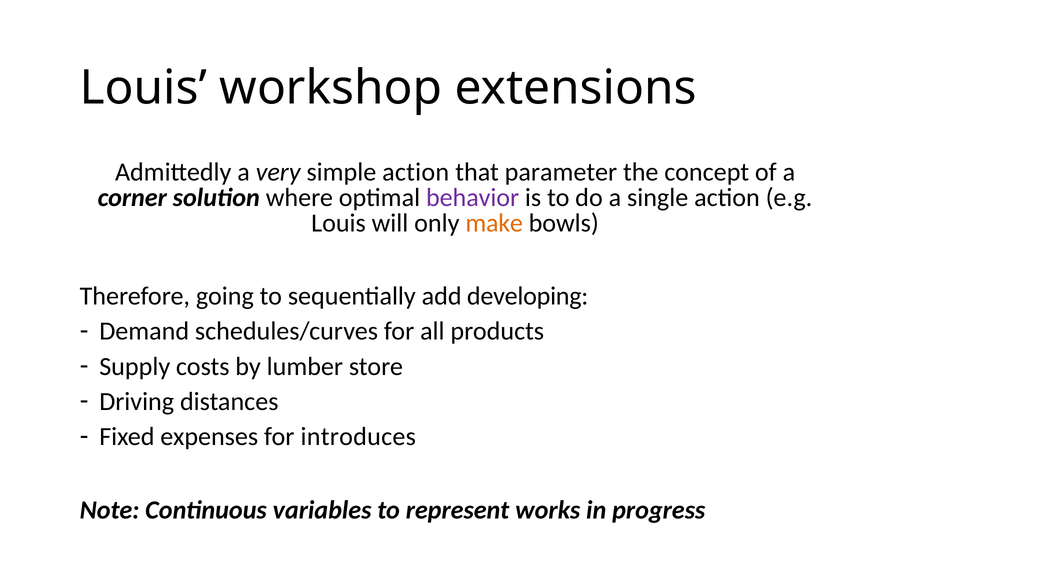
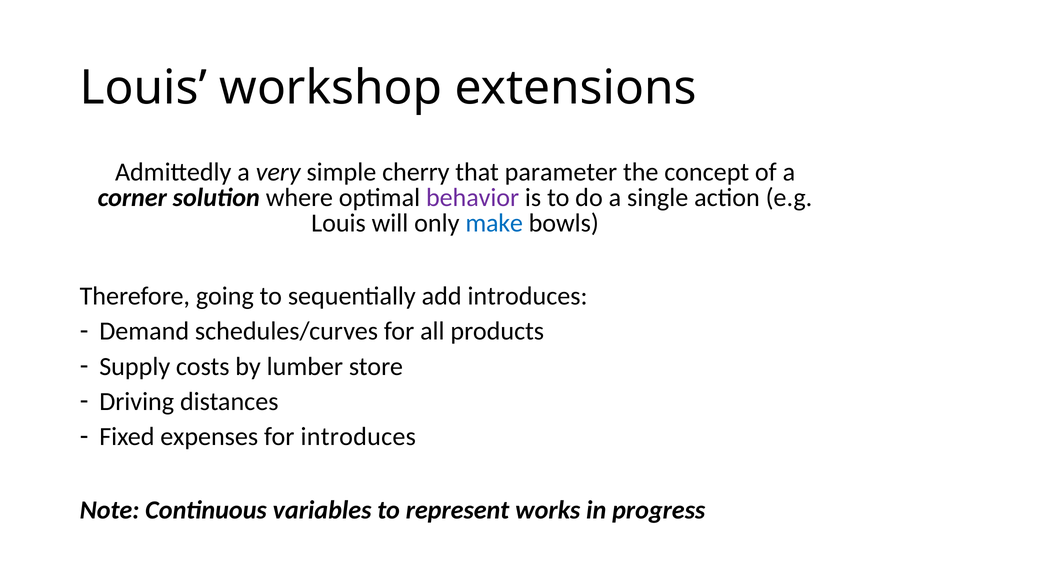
simple action: action -> cherry (416, 172)
make colour: orange -> blue (494, 223)
add developing: developing -> introduces (528, 296)
